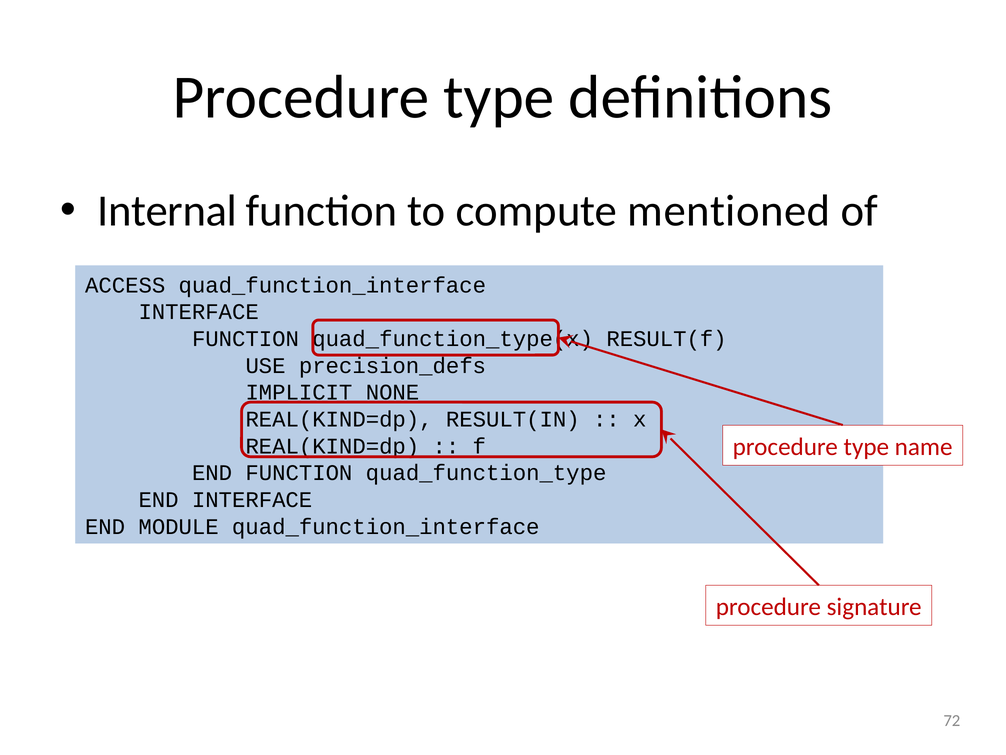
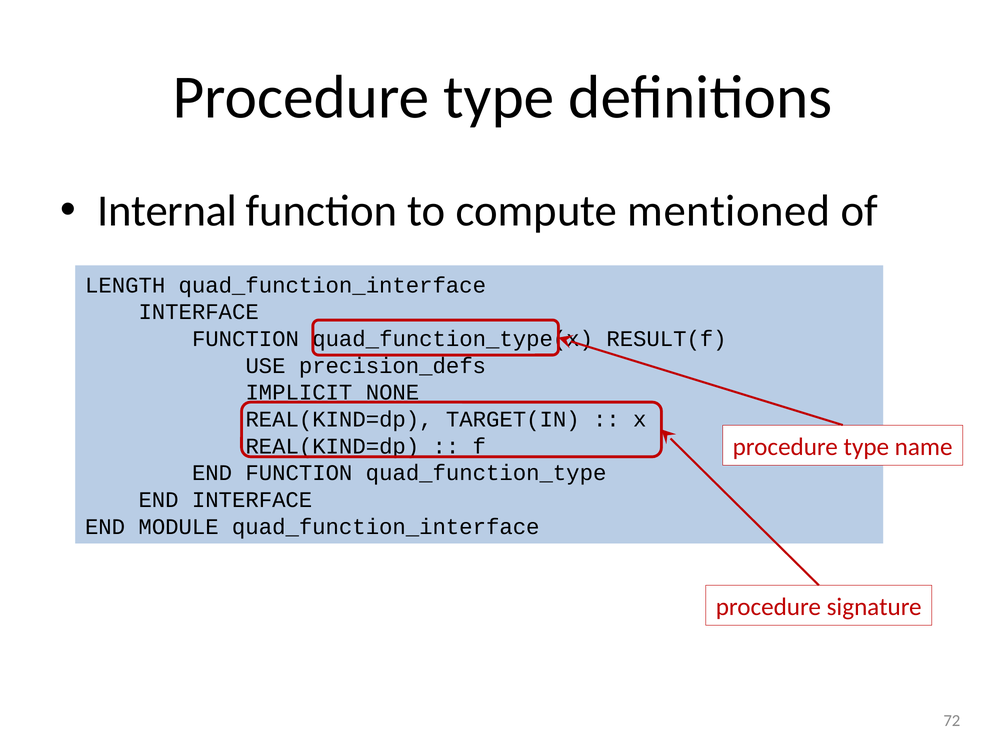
ACCESS: ACCESS -> LENGTH (125, 285)
RESULT(IN: RESULT(IN -> TARGET(IN (513, 419)
